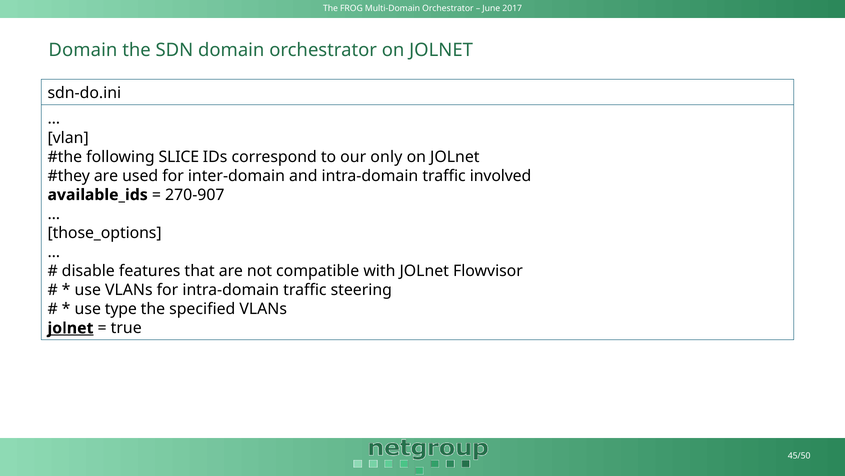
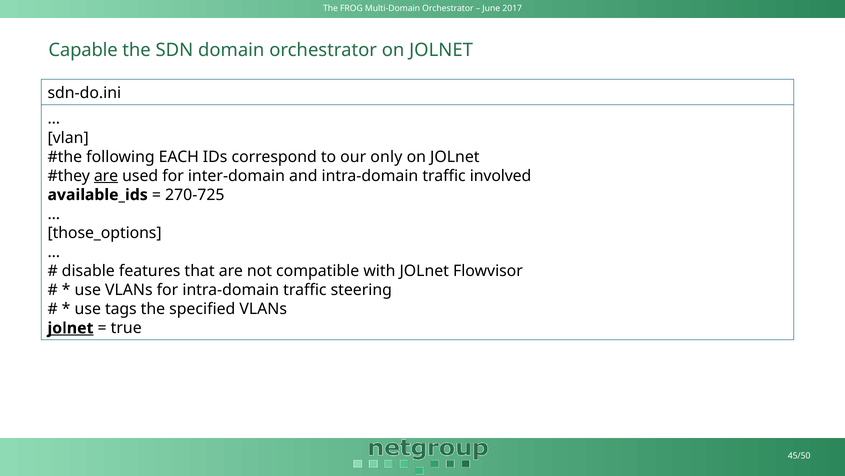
Domain: Domain -> Capable (83, 50)
SLICE: SLICE -> EACH (179, 157)
are underline: none -> present (106, 176)
270-907: 270-907 -> 270-725 (195, 195)
type: type -> tags (121, 309)
